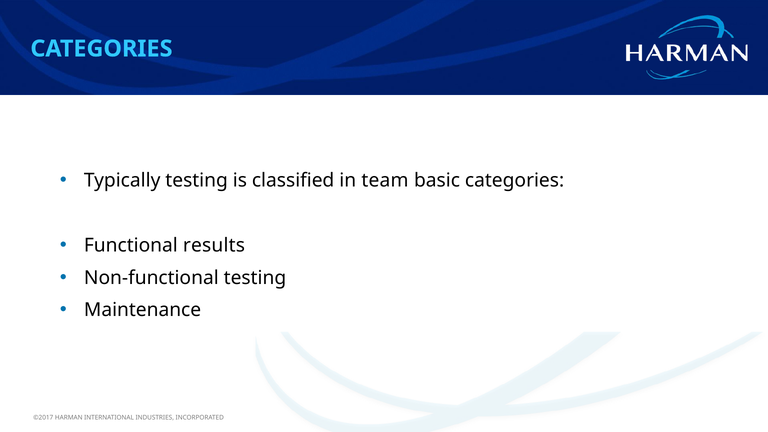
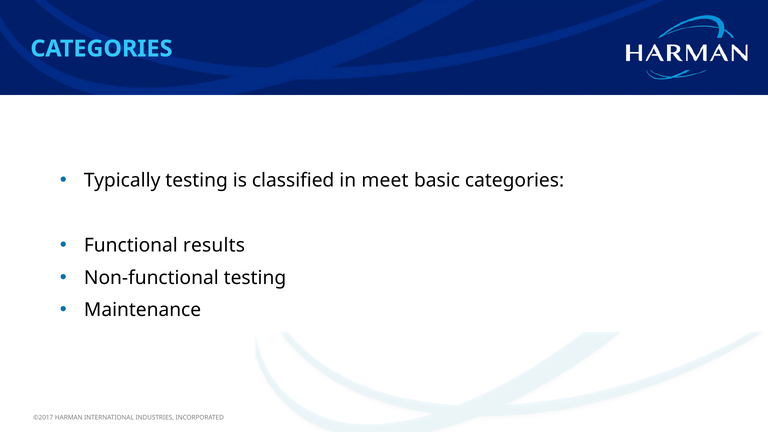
team: team -> meet (385, 181)
